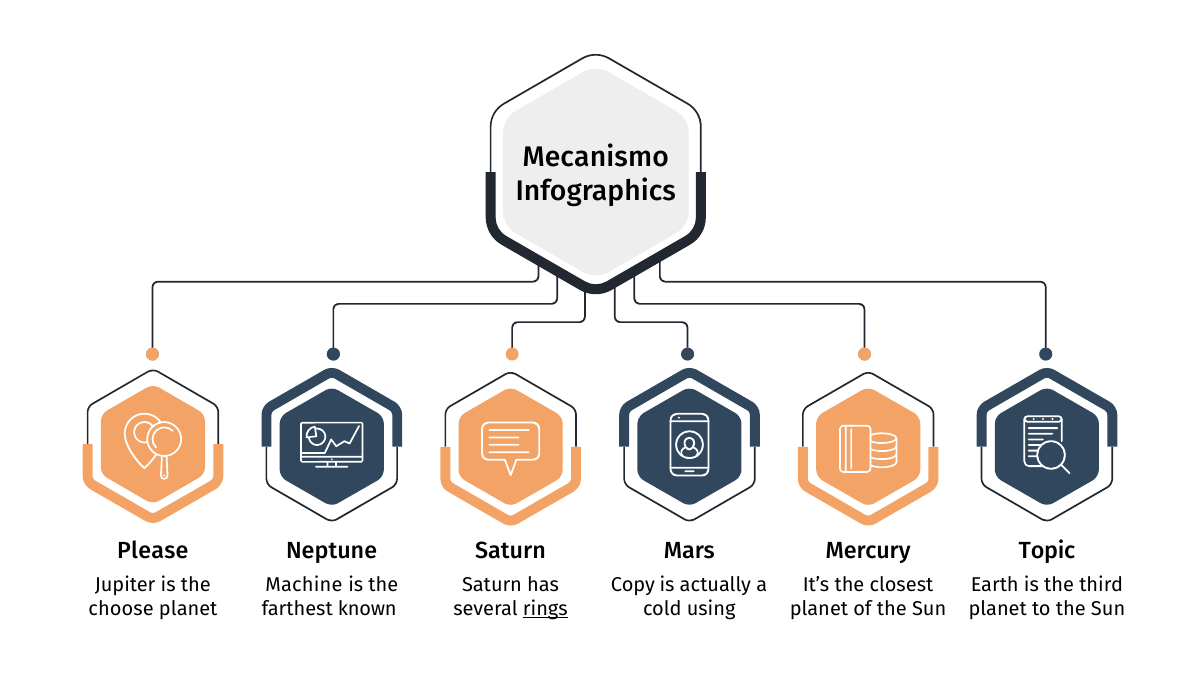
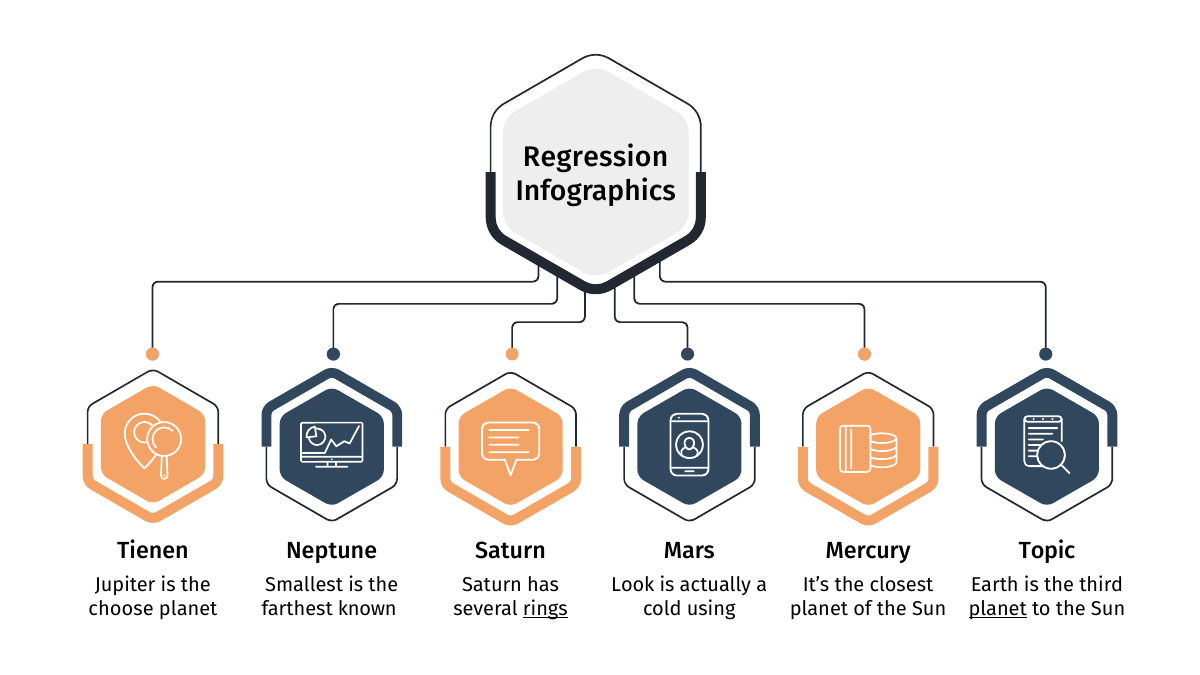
Mecanismo: Mecanismo -> Regression (596, 157)
Please: Please -> Tienen (153, 551)
Machine: Machine -> Smallest (304, 585)
Copy: Copy -> Look (633, 585)
planet underline: none -> present (998, 609)
